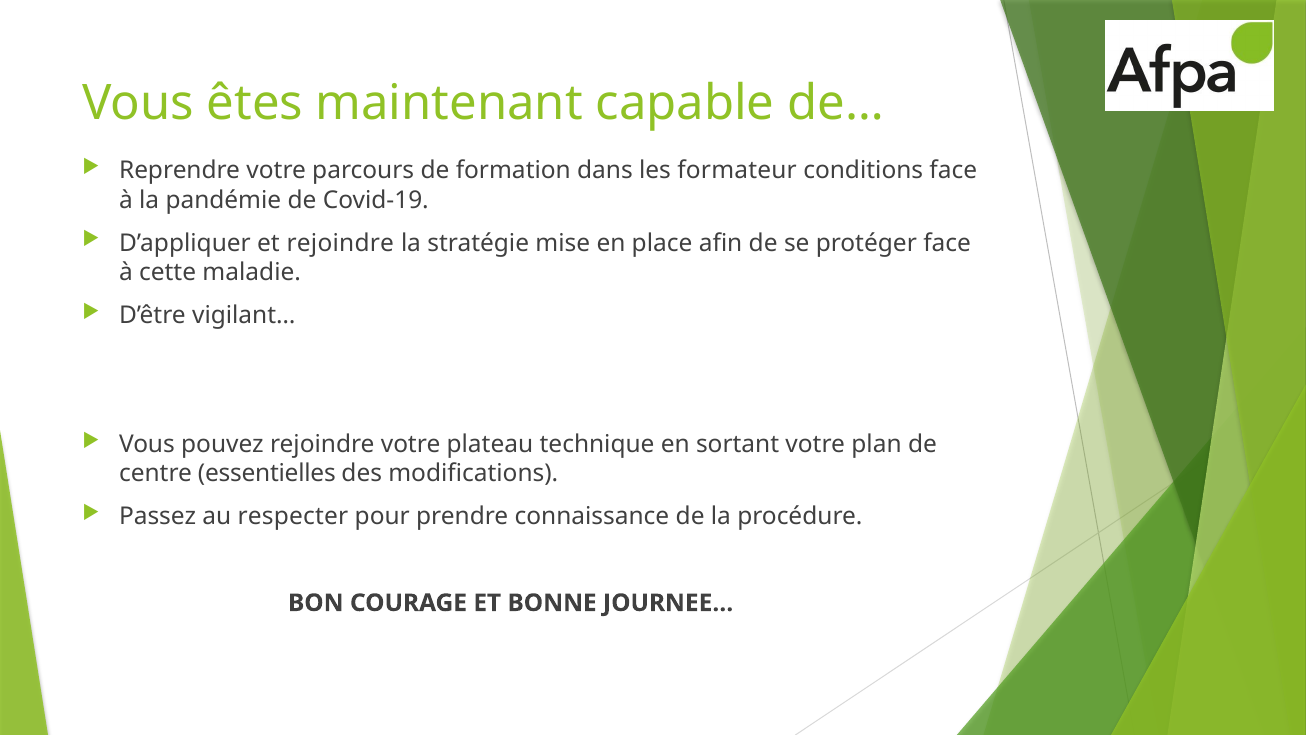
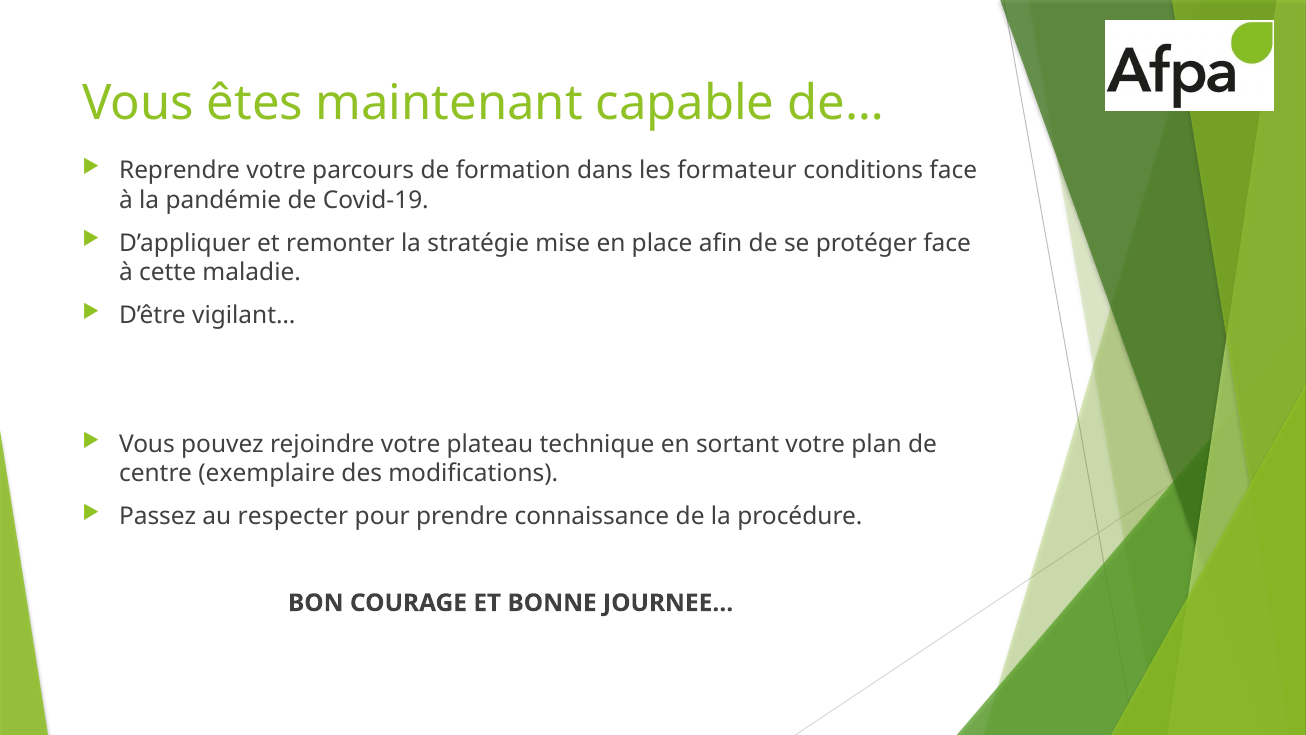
et rejoindre: rejoindre -> remonter (340, 243)
essentielles: essentielles -> exemplaire (267, 474)
